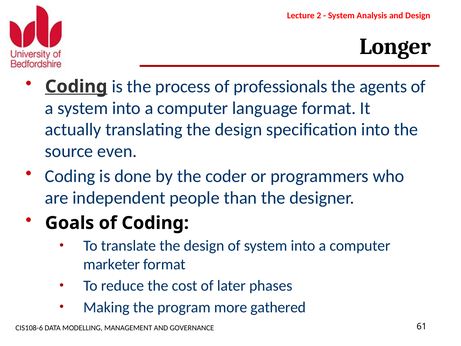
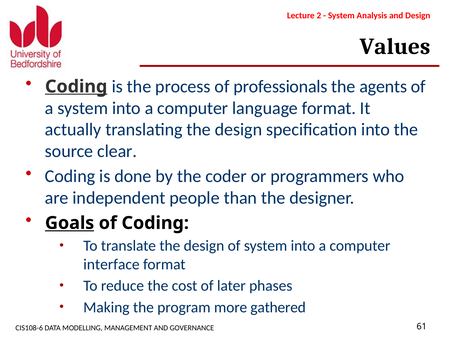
Longer: Longer -> Values (395, 47)
even: even -> clear (117, 151)
Goals underline: none -> present (70, 223)
marketer: marketer -> interface (111, 264)
